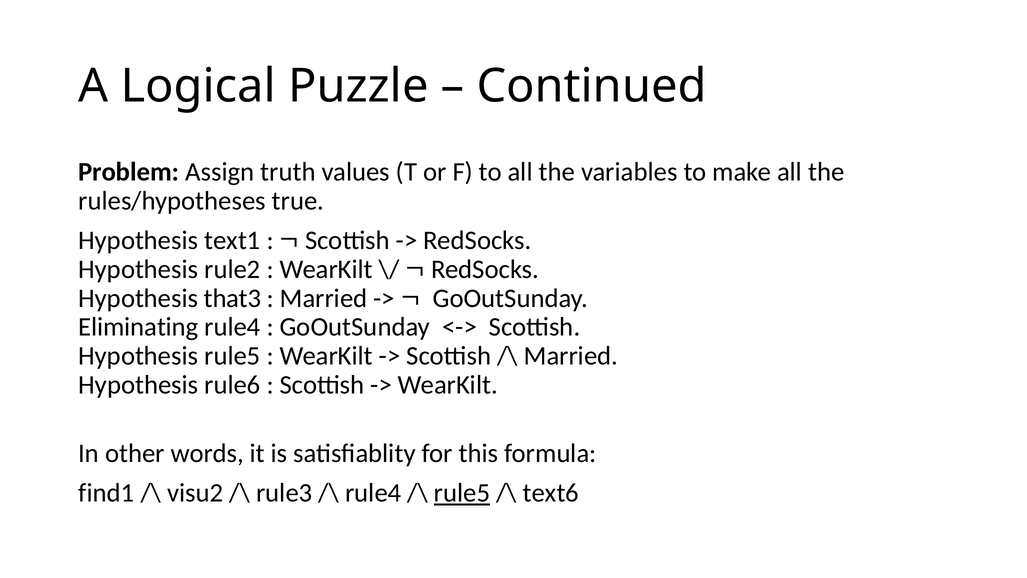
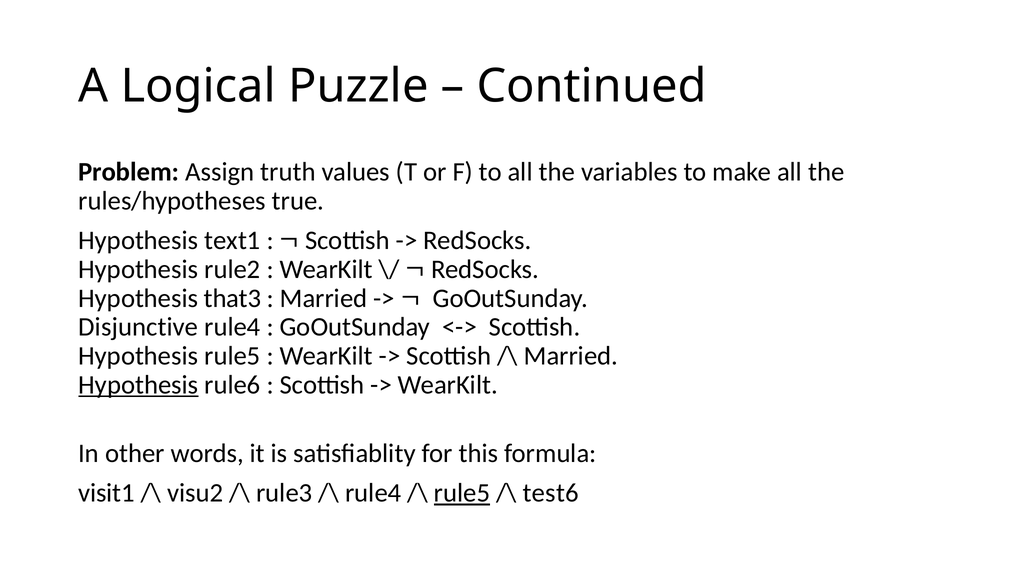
Eliminating: Eliminating -> Disjunctive (138, 327)
Hypothesis underline: none -> present (138, 385)
find1: find1 -> visit1 (107, 493)
text6: text6 -> test6 (551, 493)
